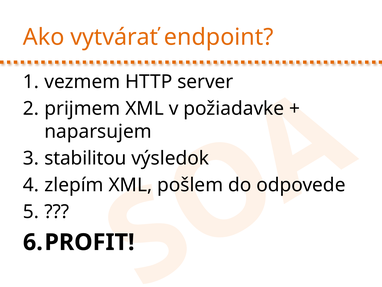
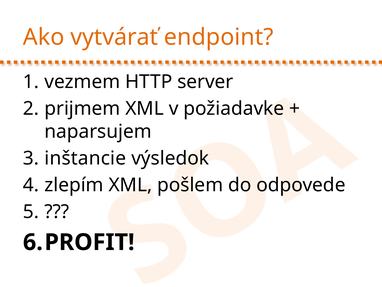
stabilitou: stabilitou -> inštancie (85, 158)
